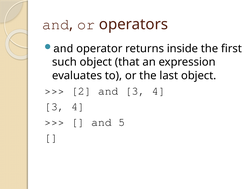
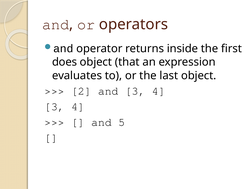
such: such -> does (65, 62)
